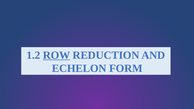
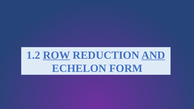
AND underline: none -> present (153, 55)
